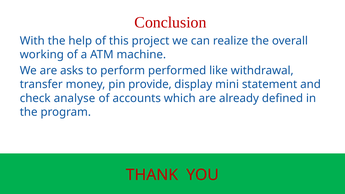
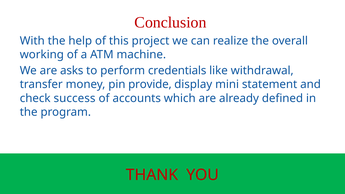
performed: performed -> credentials (177, 71)
analyse: analyse -> success (75, 98)
